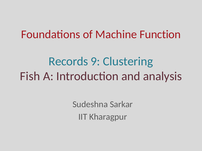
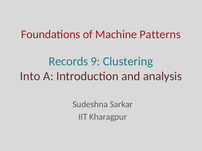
Function: Function -> Patterns (160, 34)
Fish: Fish -> Into (30, 76)
